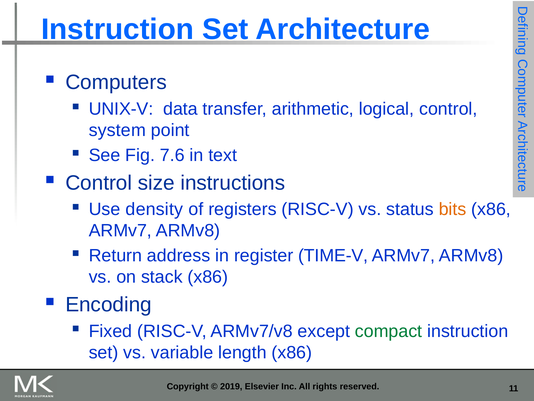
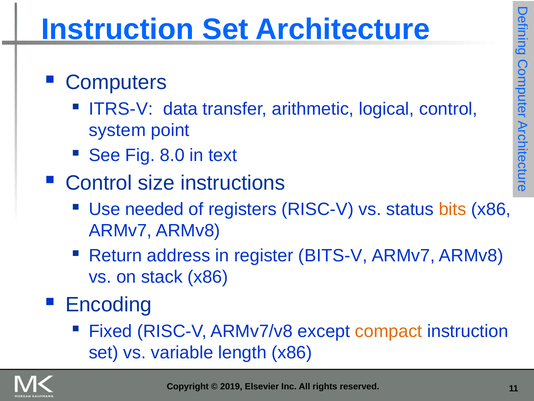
UNIX-V: UNIX-V -> ITRS-V (121, 109)
7.6: 7.6 -> 8.0 (172, 155)
density: density -> needed (155, 209)
TIME-V: TIME-V -> BITS-V (333, 255)
compact colour: green -> orange (389, 331)
